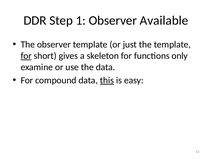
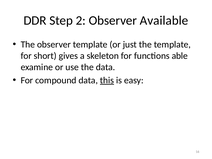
1: 1 -> 2 (81, 21)
for underline: present -> none (26, 56)
only: only -> able (180, 56)
